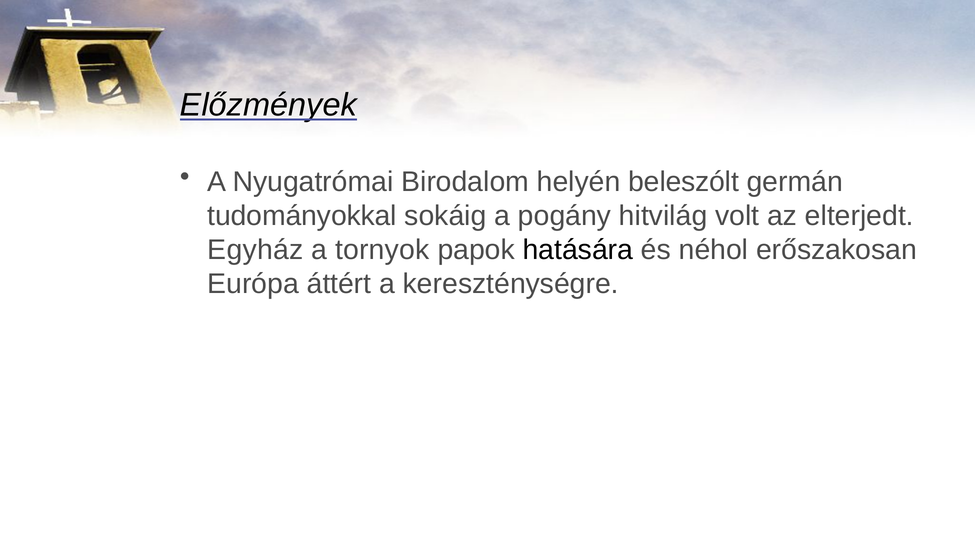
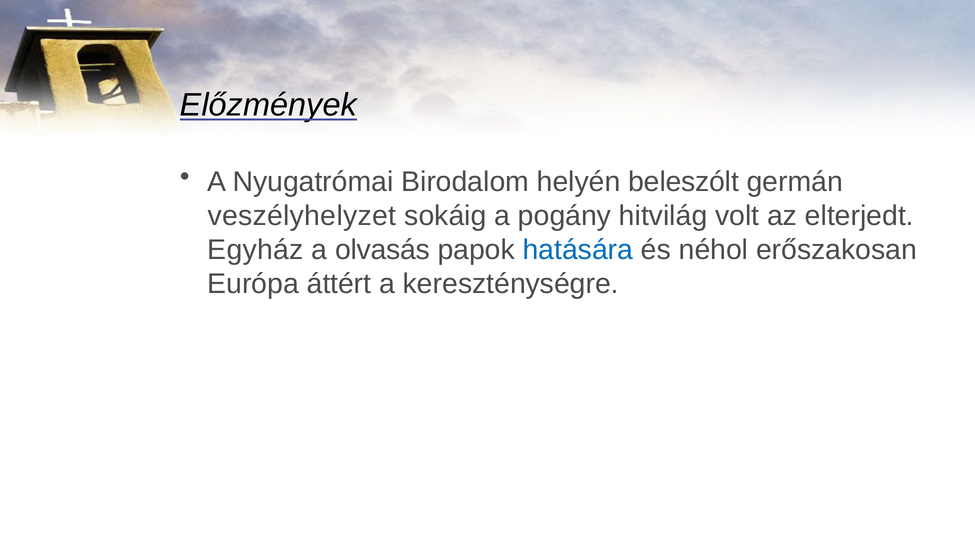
tudományokkal: tudományokkal -> veszélyhelyzet (302, 216)
tornyok: tornyok -> olvasás (383, 250)
hatására colour: black -> blue (578, 250)
